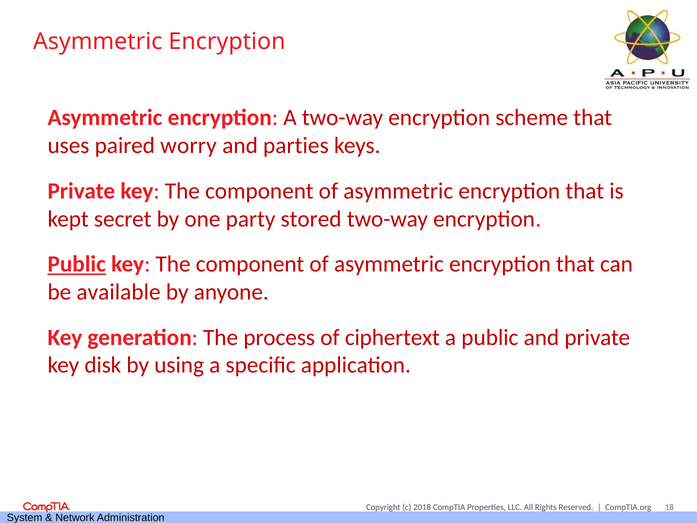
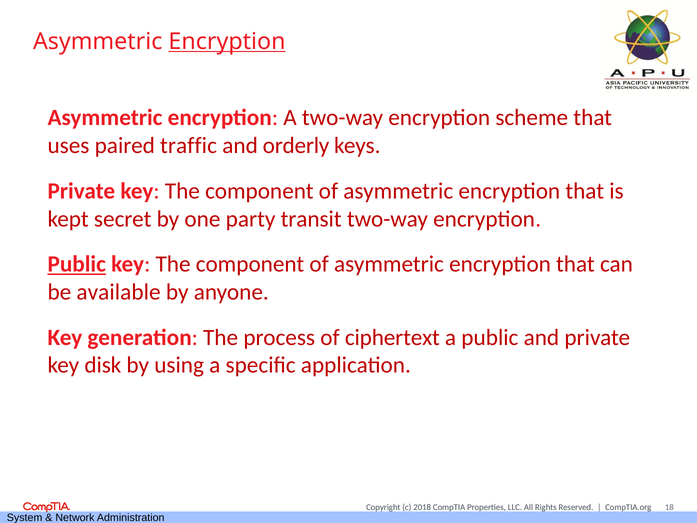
Encryption underline: none -> present (227, 41)
worry: worry -> traffic (188, 146)
parties: parties -> orderly (296, 146)
stored: stored -> transit (311, 219)
